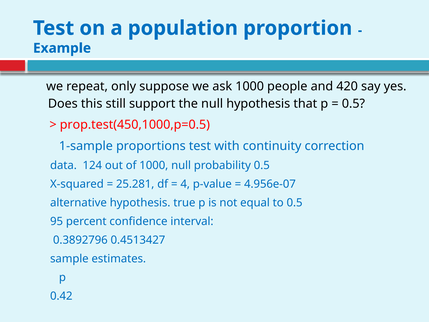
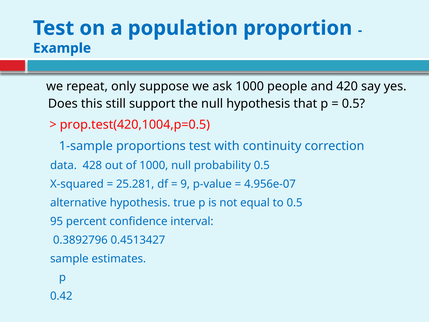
prop.test(450,1000,p=0.5: prop.test(450,1000,p=0.5 -> prop.test(420,1004,p=0.5 (135, 125)
124: 124 -> 428 (92, 165)
4: 4 -> 9 (185, 184)
